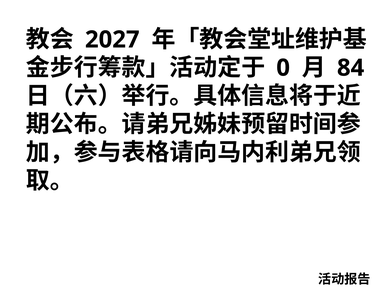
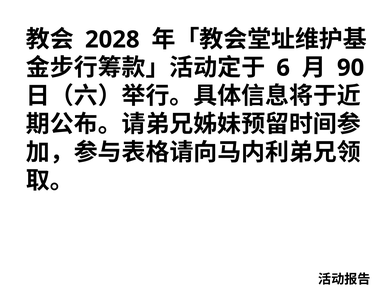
2027: 2027 -> 2028 (112, 40)
0: 0 -> 6 (283, 68)
84: 84 -> 90 (351, 68)
